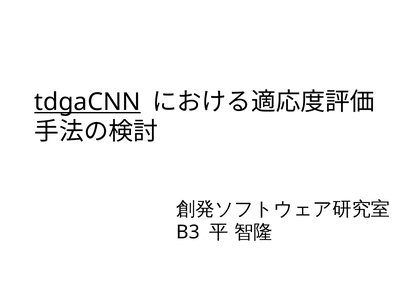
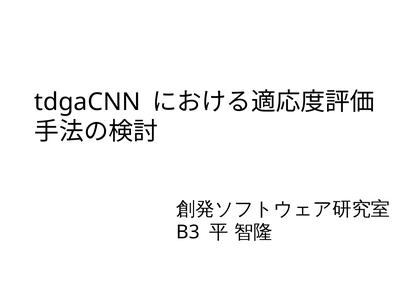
tdgaCNN underline: present -> none (87, 102)
